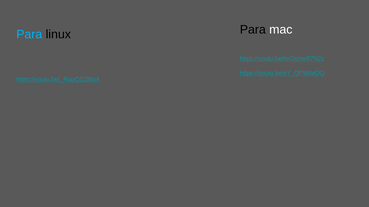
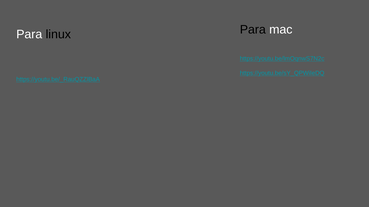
Para colour: light blue -> white (29, 34)
